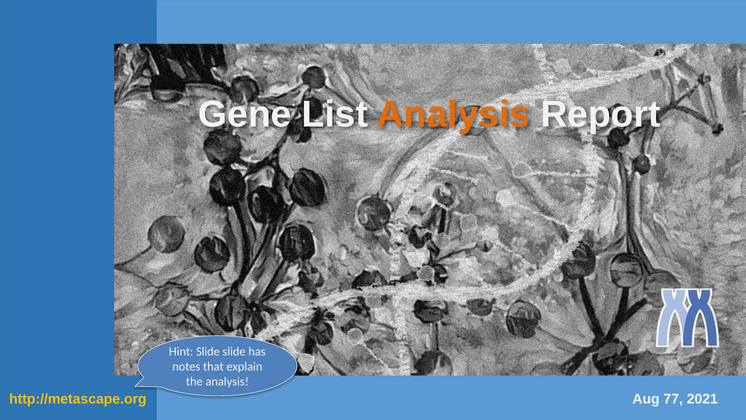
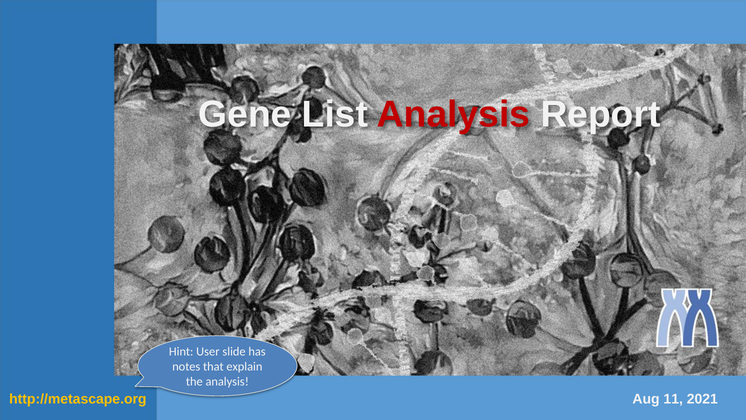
Analysis colour: orange -> red (454, 114)
Hint Slide: Slide -> User (208, 351)
77: 77 -> 11 (673, 399)
